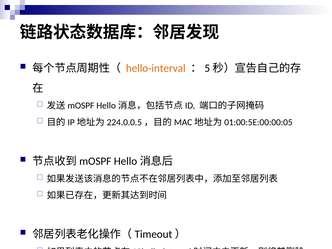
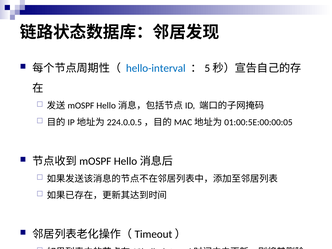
hello-interval colour: orange -> blue (156, 68)
